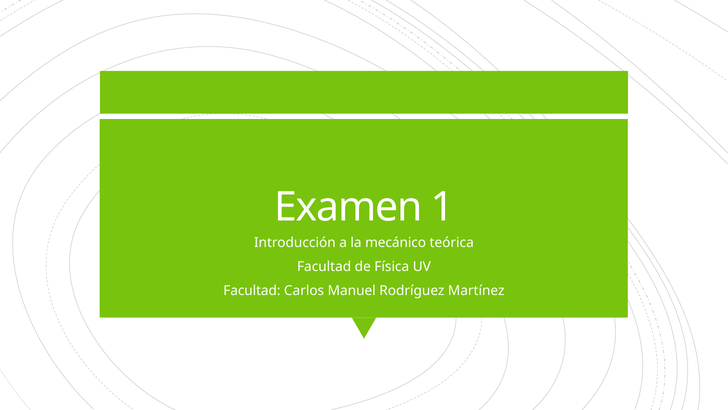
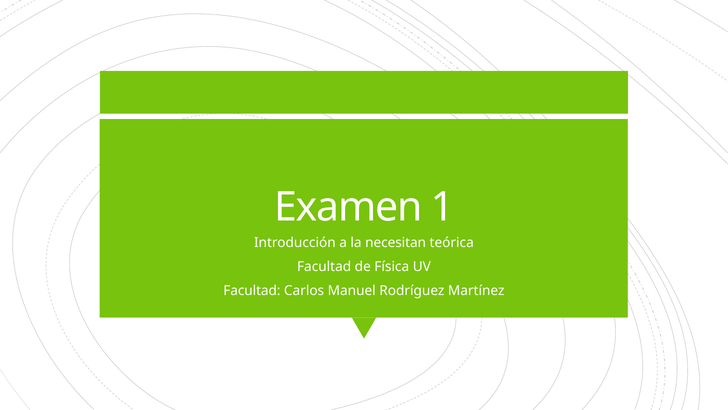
mecánico: mecánico -> necesitan (396, 242)
